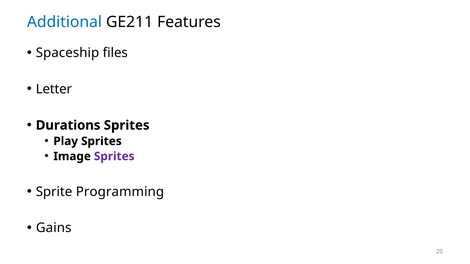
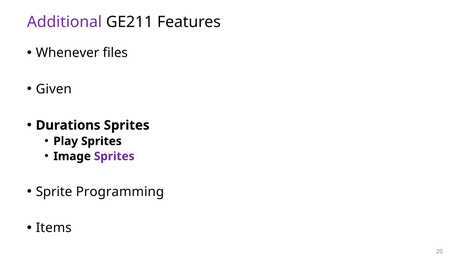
Additional colour: blue -> purple (64, 22)
Spaceship: Spaceship -> Whenever (67, 53)
Letter: Letter -> Given (54, 89)
Gains: Gains -> Items (54, 228)
